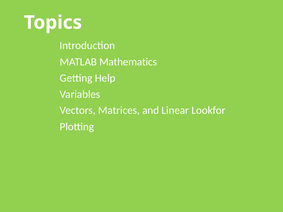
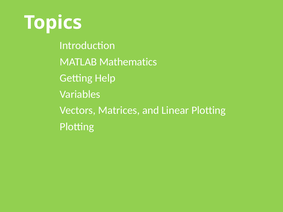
Linear Lookfor: Lookfor -> Plotting (209, 110)
